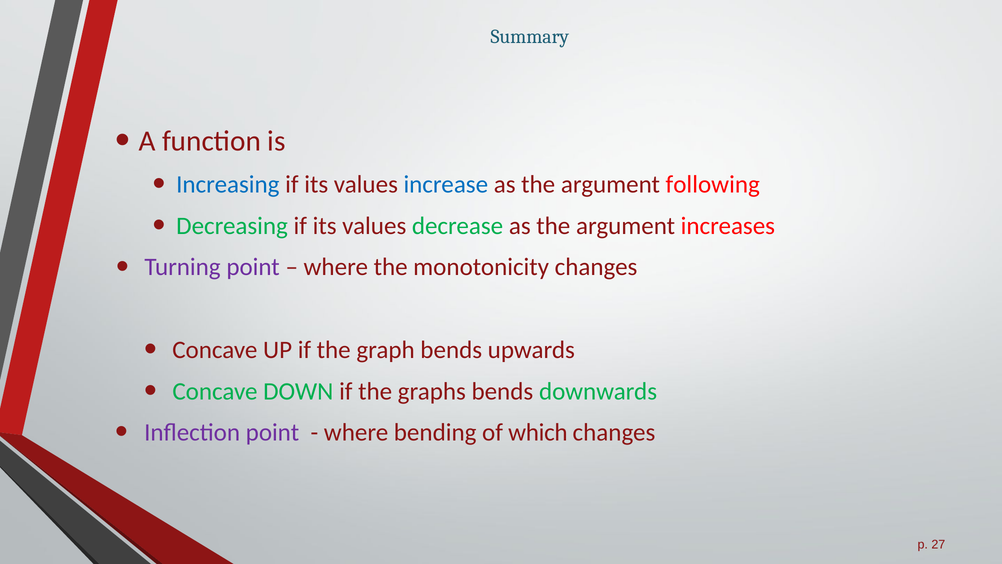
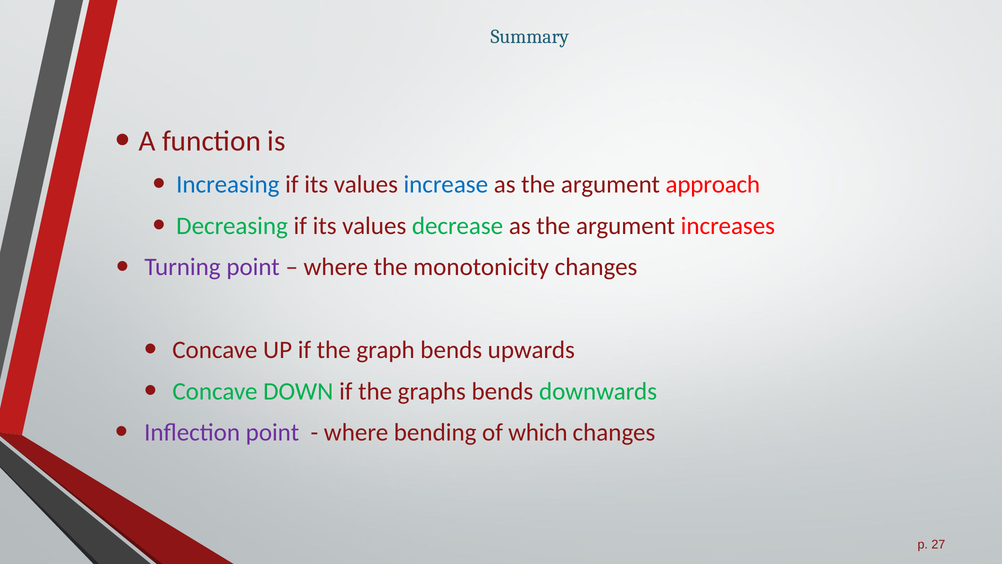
following: following -> approach (713, 184)
